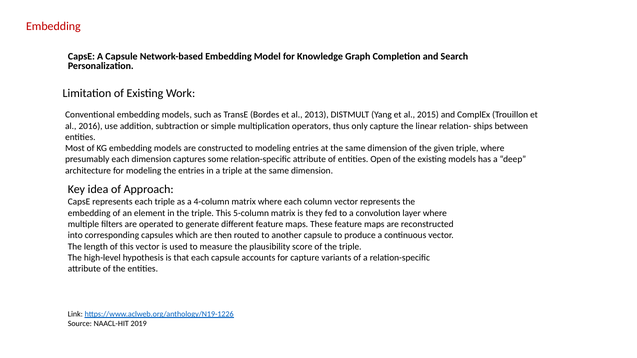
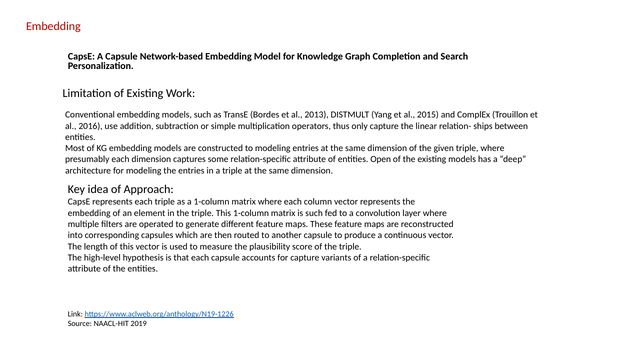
a 4-column: 4-column -> 1-column (212, 202)
This 5-column: 5-column -> 1-column (251, 213)
is they: they -> such (314, 213)
